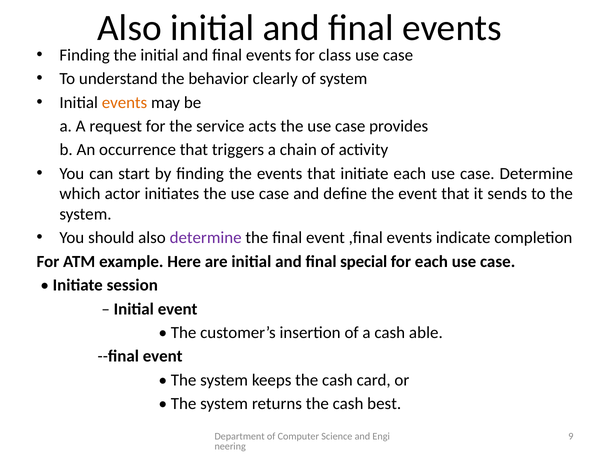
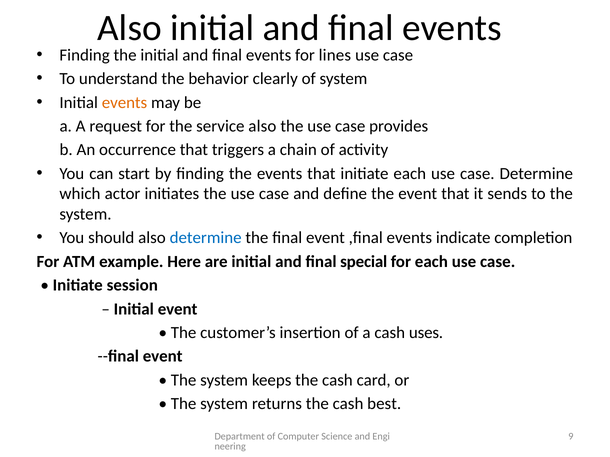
class: class -> lines (335, 55)
service acts: acts -> also (262, 126)
determine colour: purple -> blue (206, 238)
able: able -> uses (426, 333)
